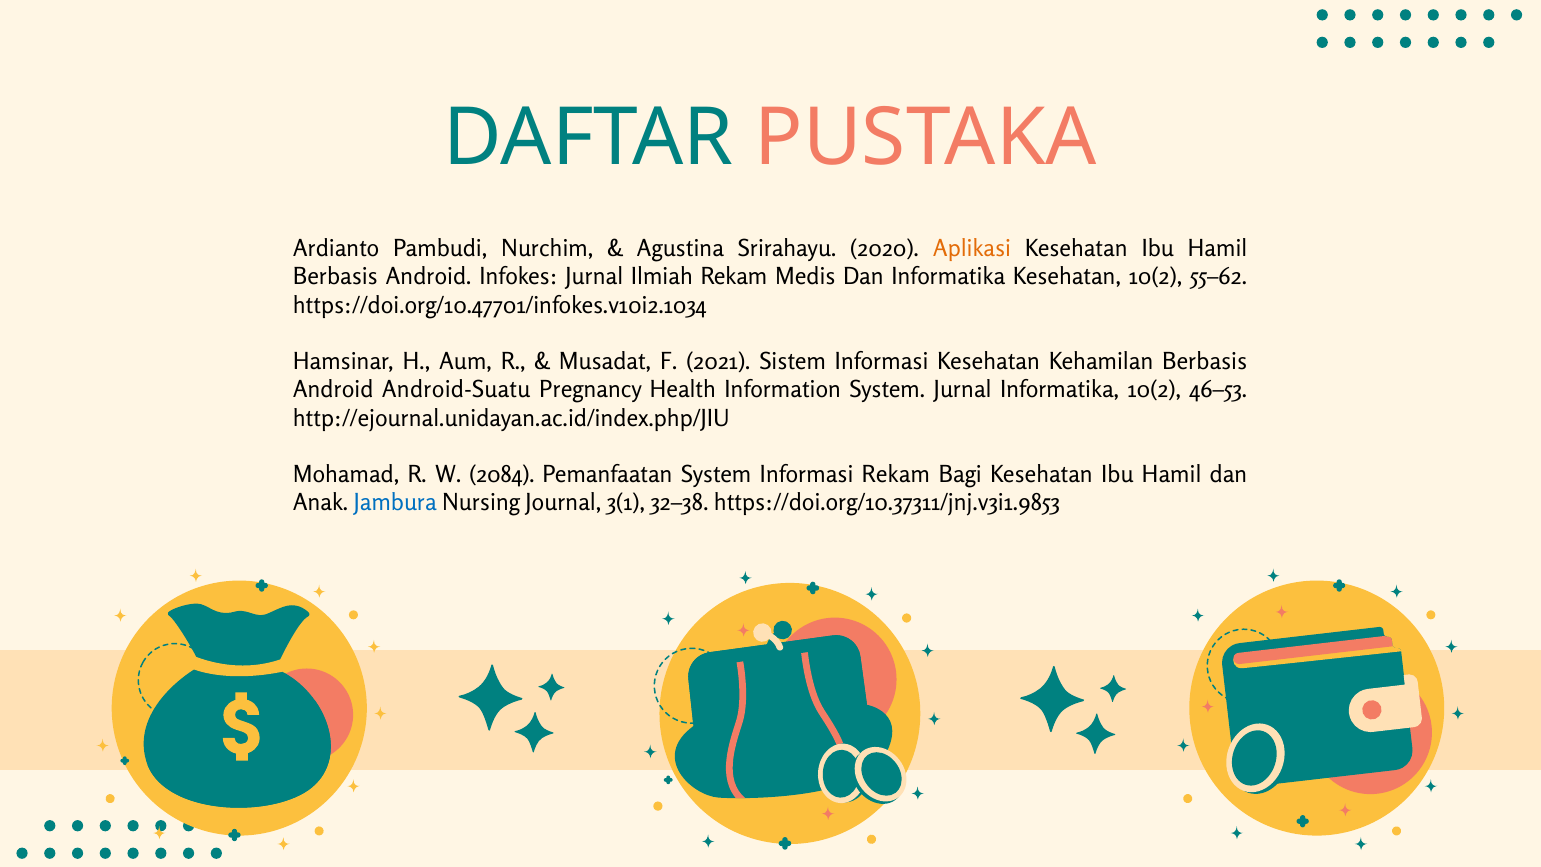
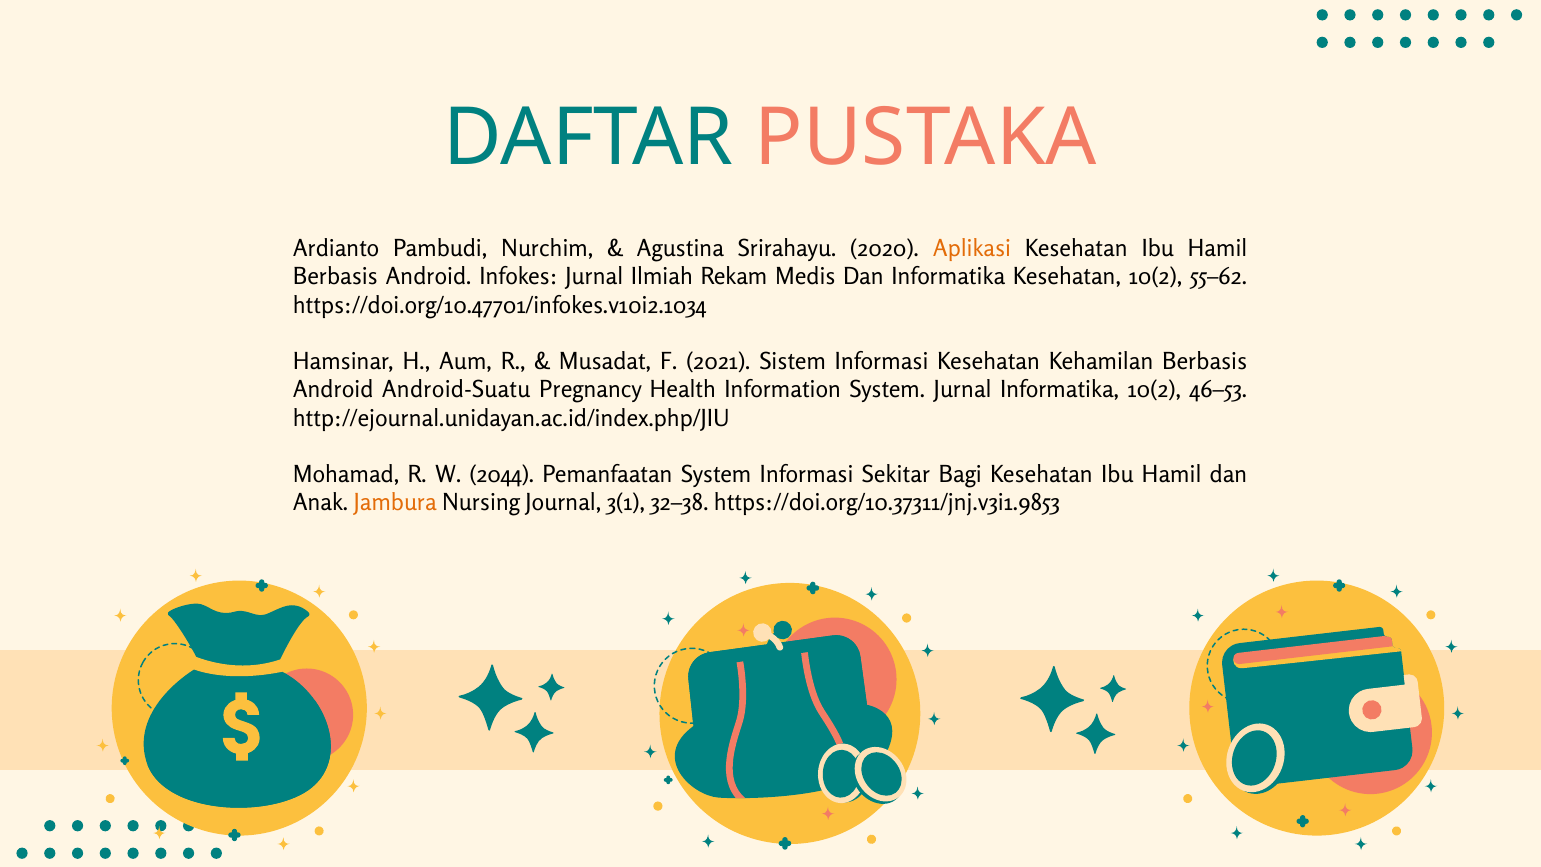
2084: 2084 -> 2044 (502, 475)
Informasi Rekam: Rekam -> Sekitar (896, 475)
Jambura colour: blue -> orange (395, 503)
